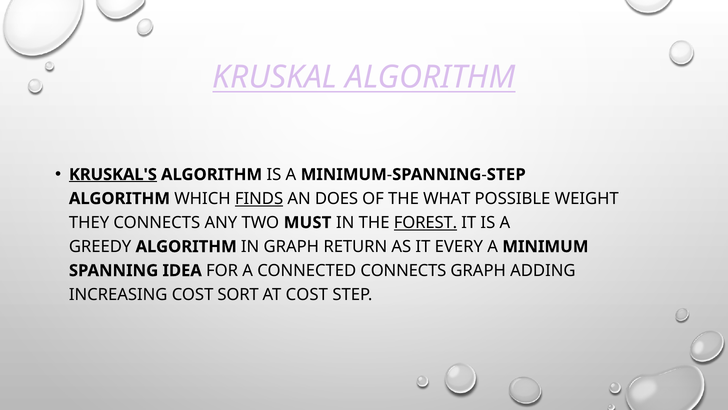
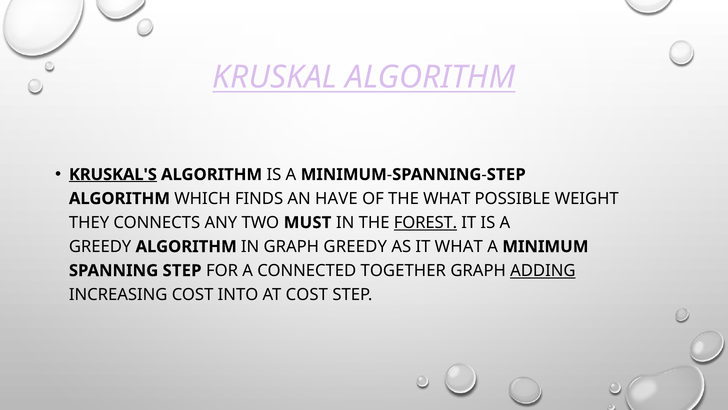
FINDS underline: present -> none (259, 198)
DOES: DOES -> HAVE (336, 198)
GRAPH RETURN: RETURN -> GREEDY (355, 246)
IT EVERY: EVERY -> WHAT (459, 246)
SPANNING IDEA: IDEA -> STEP (182, 270)
CONNECTED CONNECTS: CONNECTS -> TOGETHER (403, 270)
ADDING underline: none -> present (543, 270)
SORT: SORT -> INTO (238, 294)
